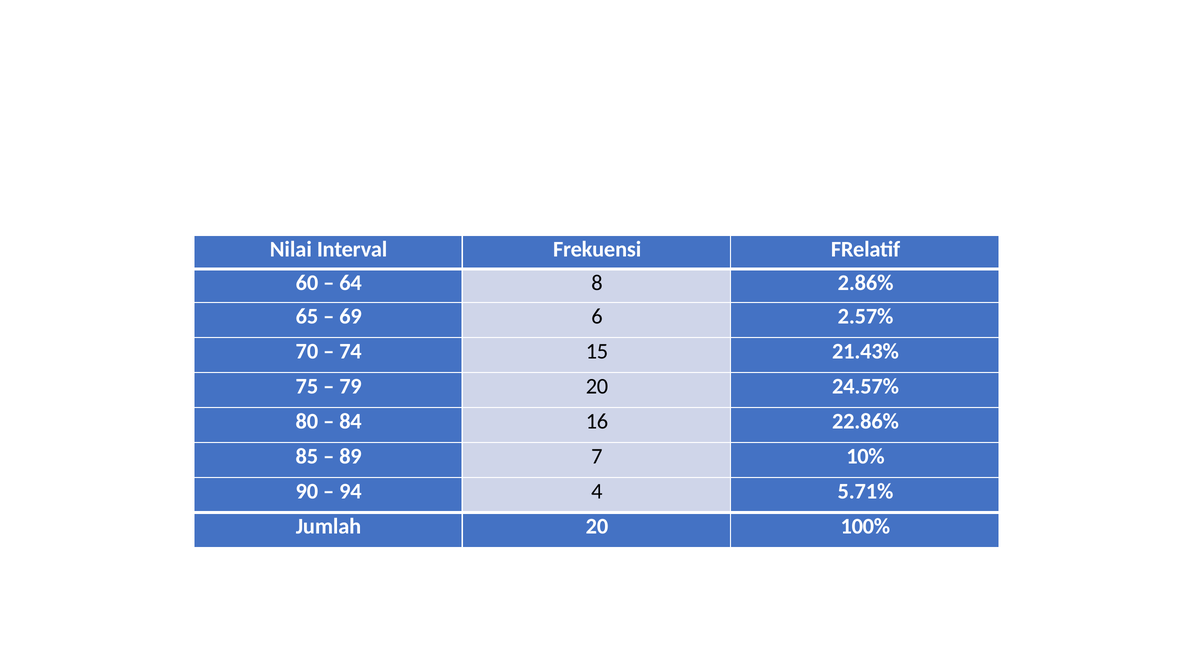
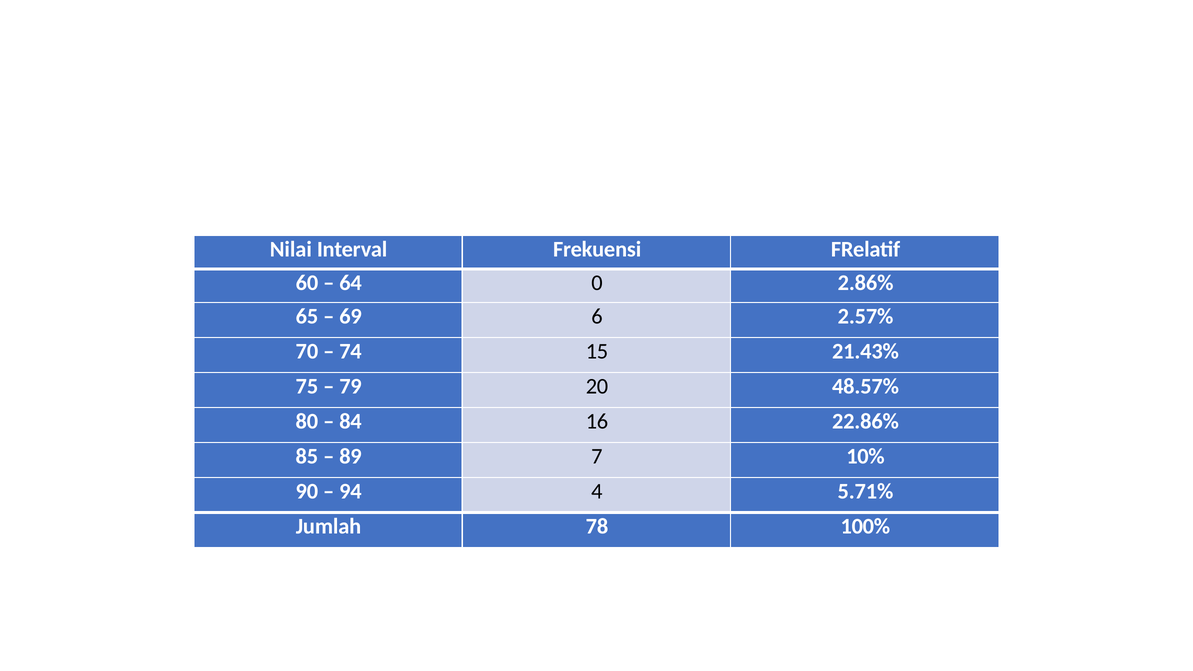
8: 8 -> 0 (597, 283)
24.57%: 24.57% -> 48.57% (866, 387)
Jumlah 20: 20 -> 78 (597, 527)
